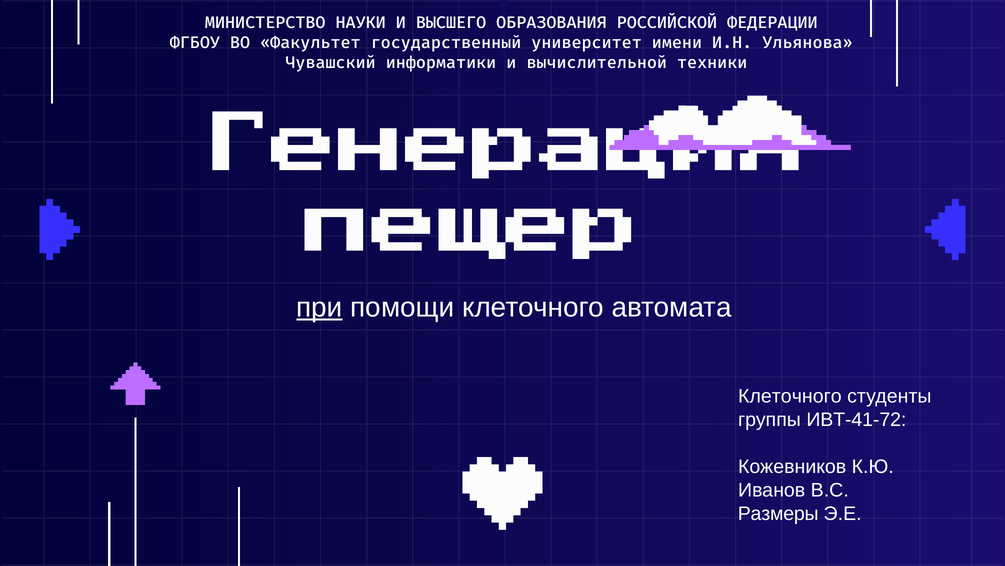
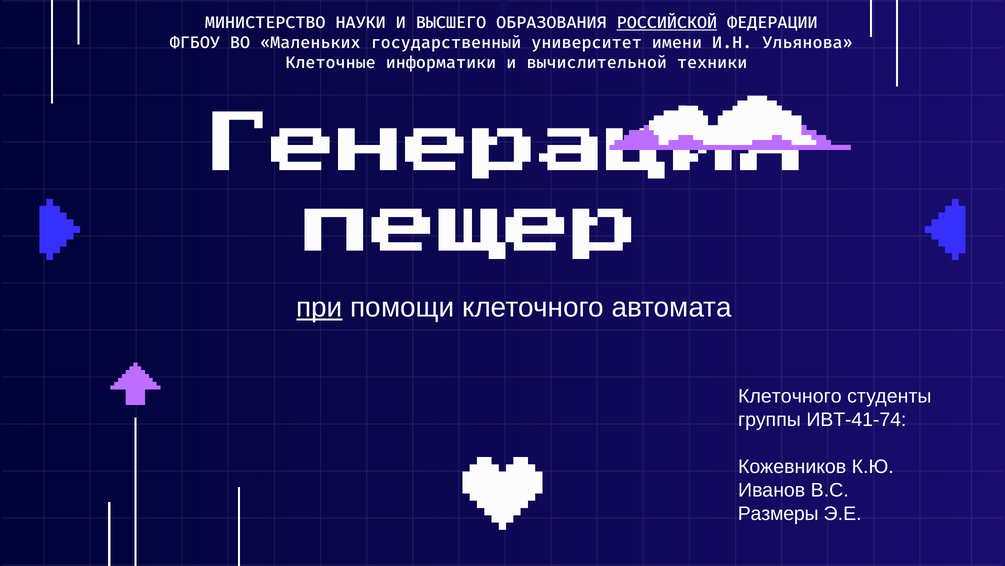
РОССИЙСКОЙ underline: none -> present (667, 23)
Факультет: Факультет -> Маленьких (310, 43)
Чувашский: Чувашский -> Клеточные (331, 63)
ИВТ-41-72: ИВТ-41-72 -> ИВТ-41-74 (856, 419)
